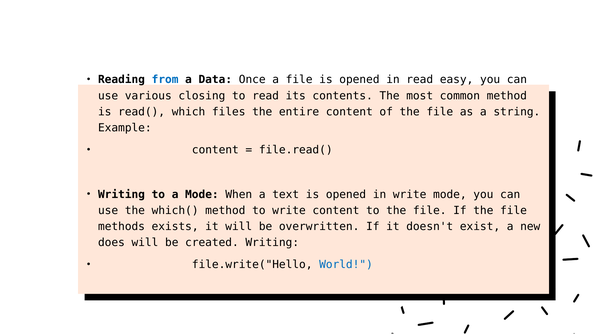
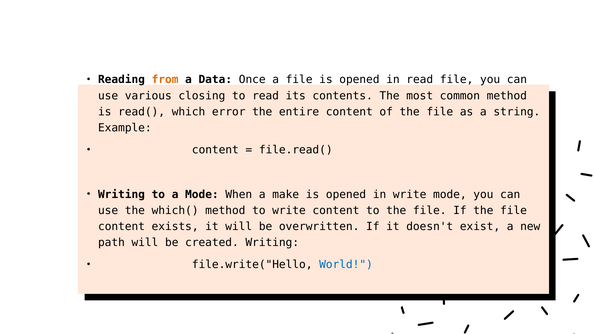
from colour: blue -> orange (165, 80)
read easy: easy -> file (457, 80)
files: files -> error (229, 112)
text: text -> make (286, 194)
methods: methods -> content (121, 226)
does: does -> path (111, 243)
